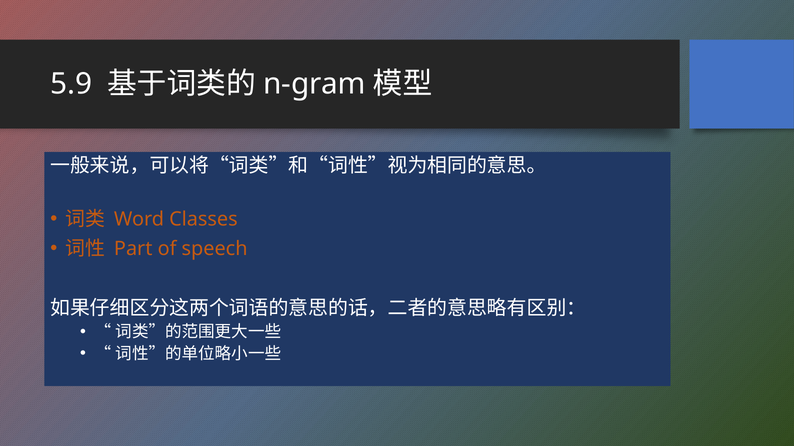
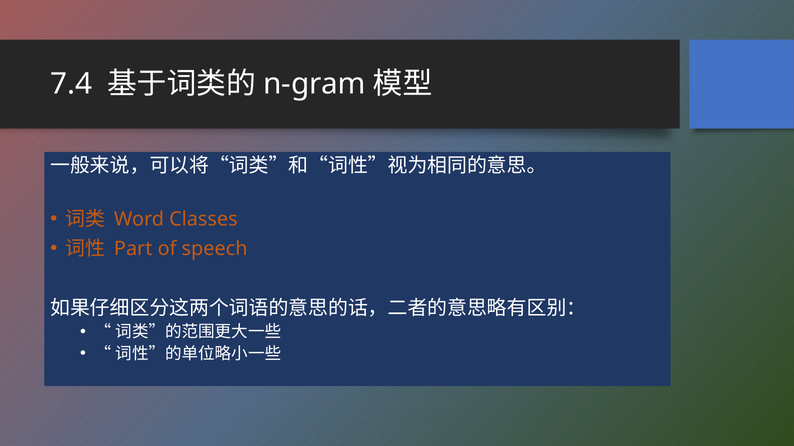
5.9: 5.9 -> 7.4 (71, 84)
